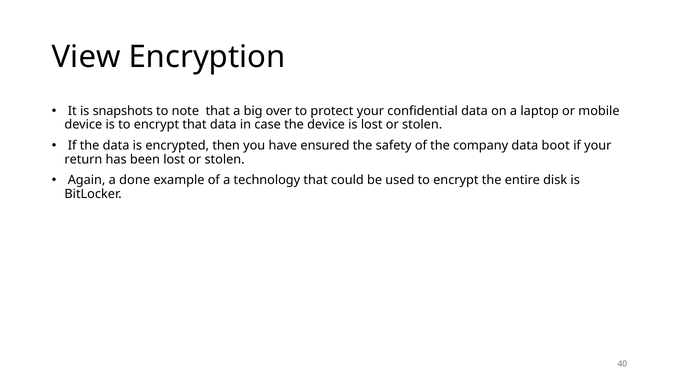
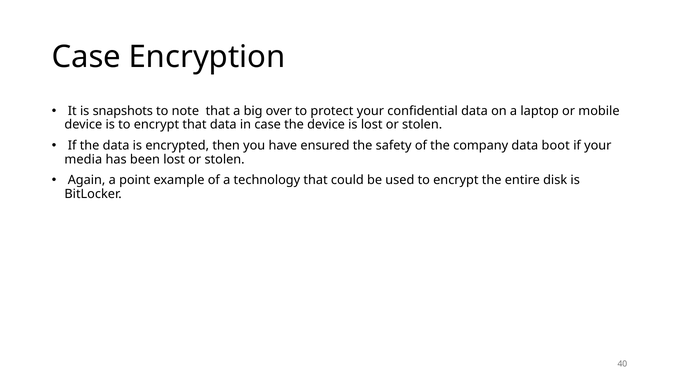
View: View -> Case (86, 57)
return: return -> media (83, 159)
done: done -> point (135, 180)
